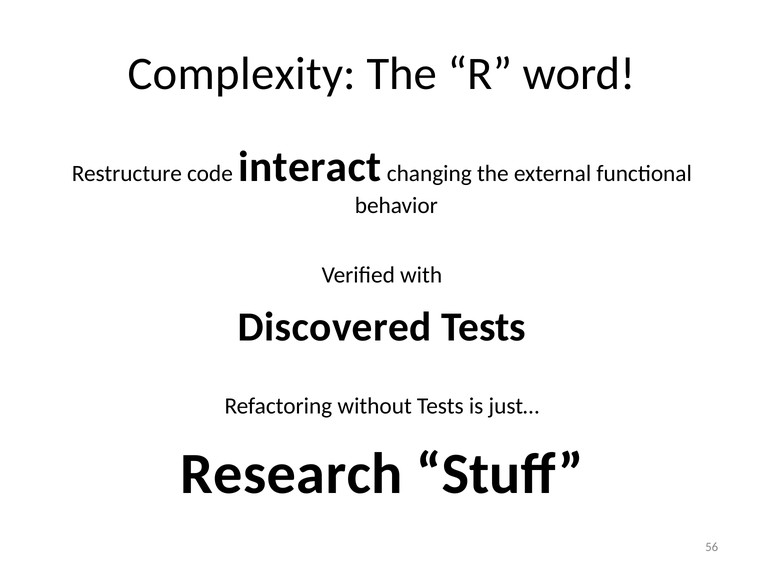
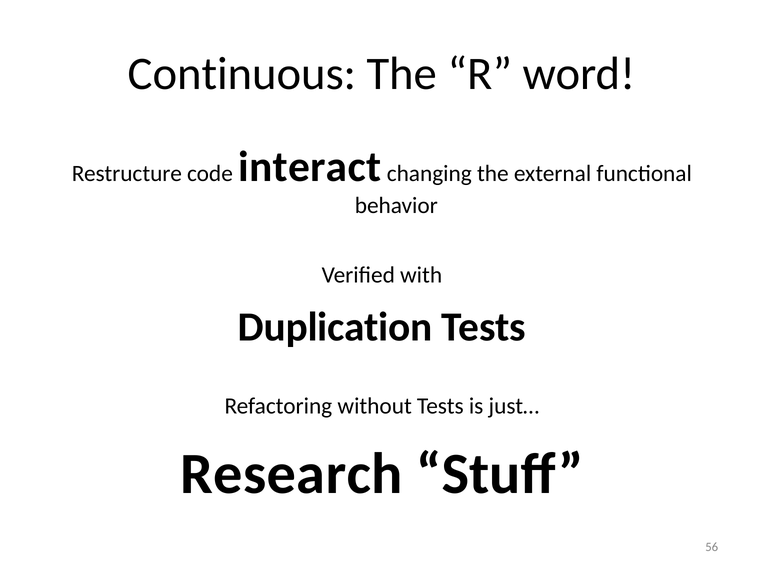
Complexity: Complexity -> Continuous (242, 74)
Discovered: Discovered -> Duplication (335, 327)
